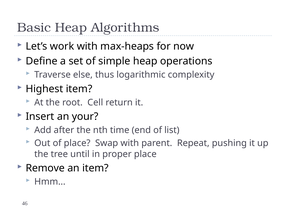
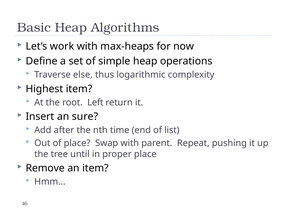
Cell: Cell -> Left (95, 103)
your: your -> sure (85, 117)
